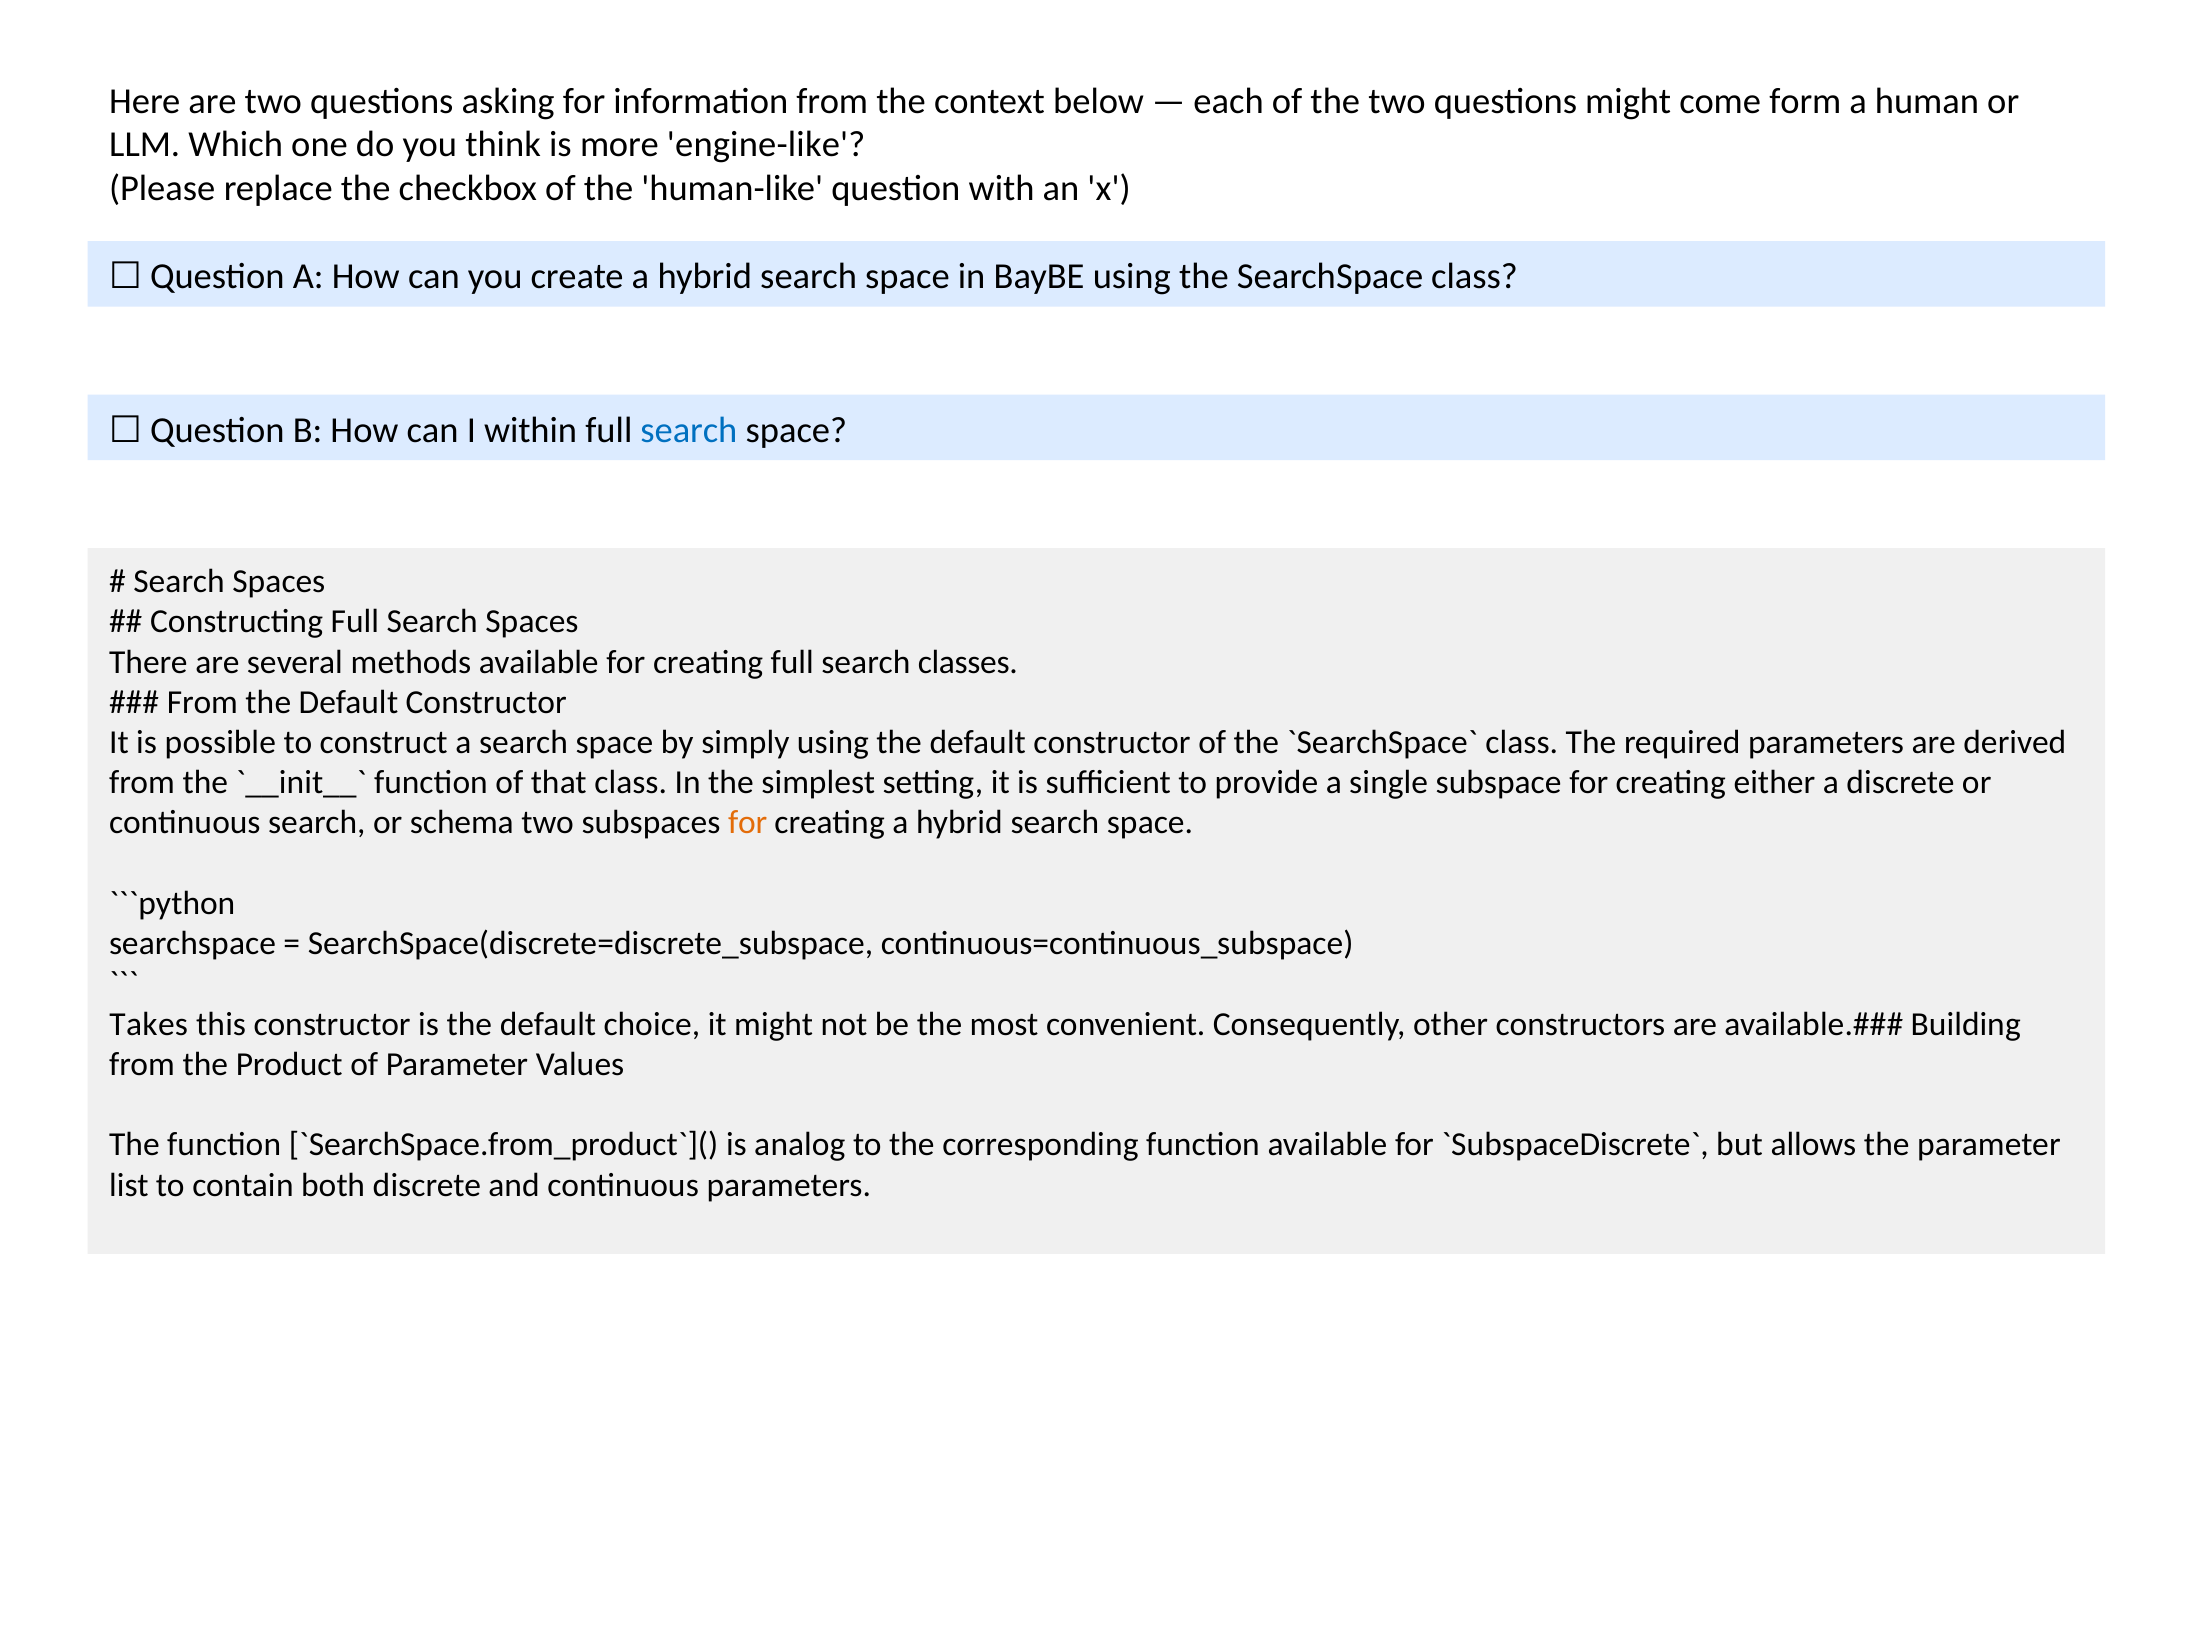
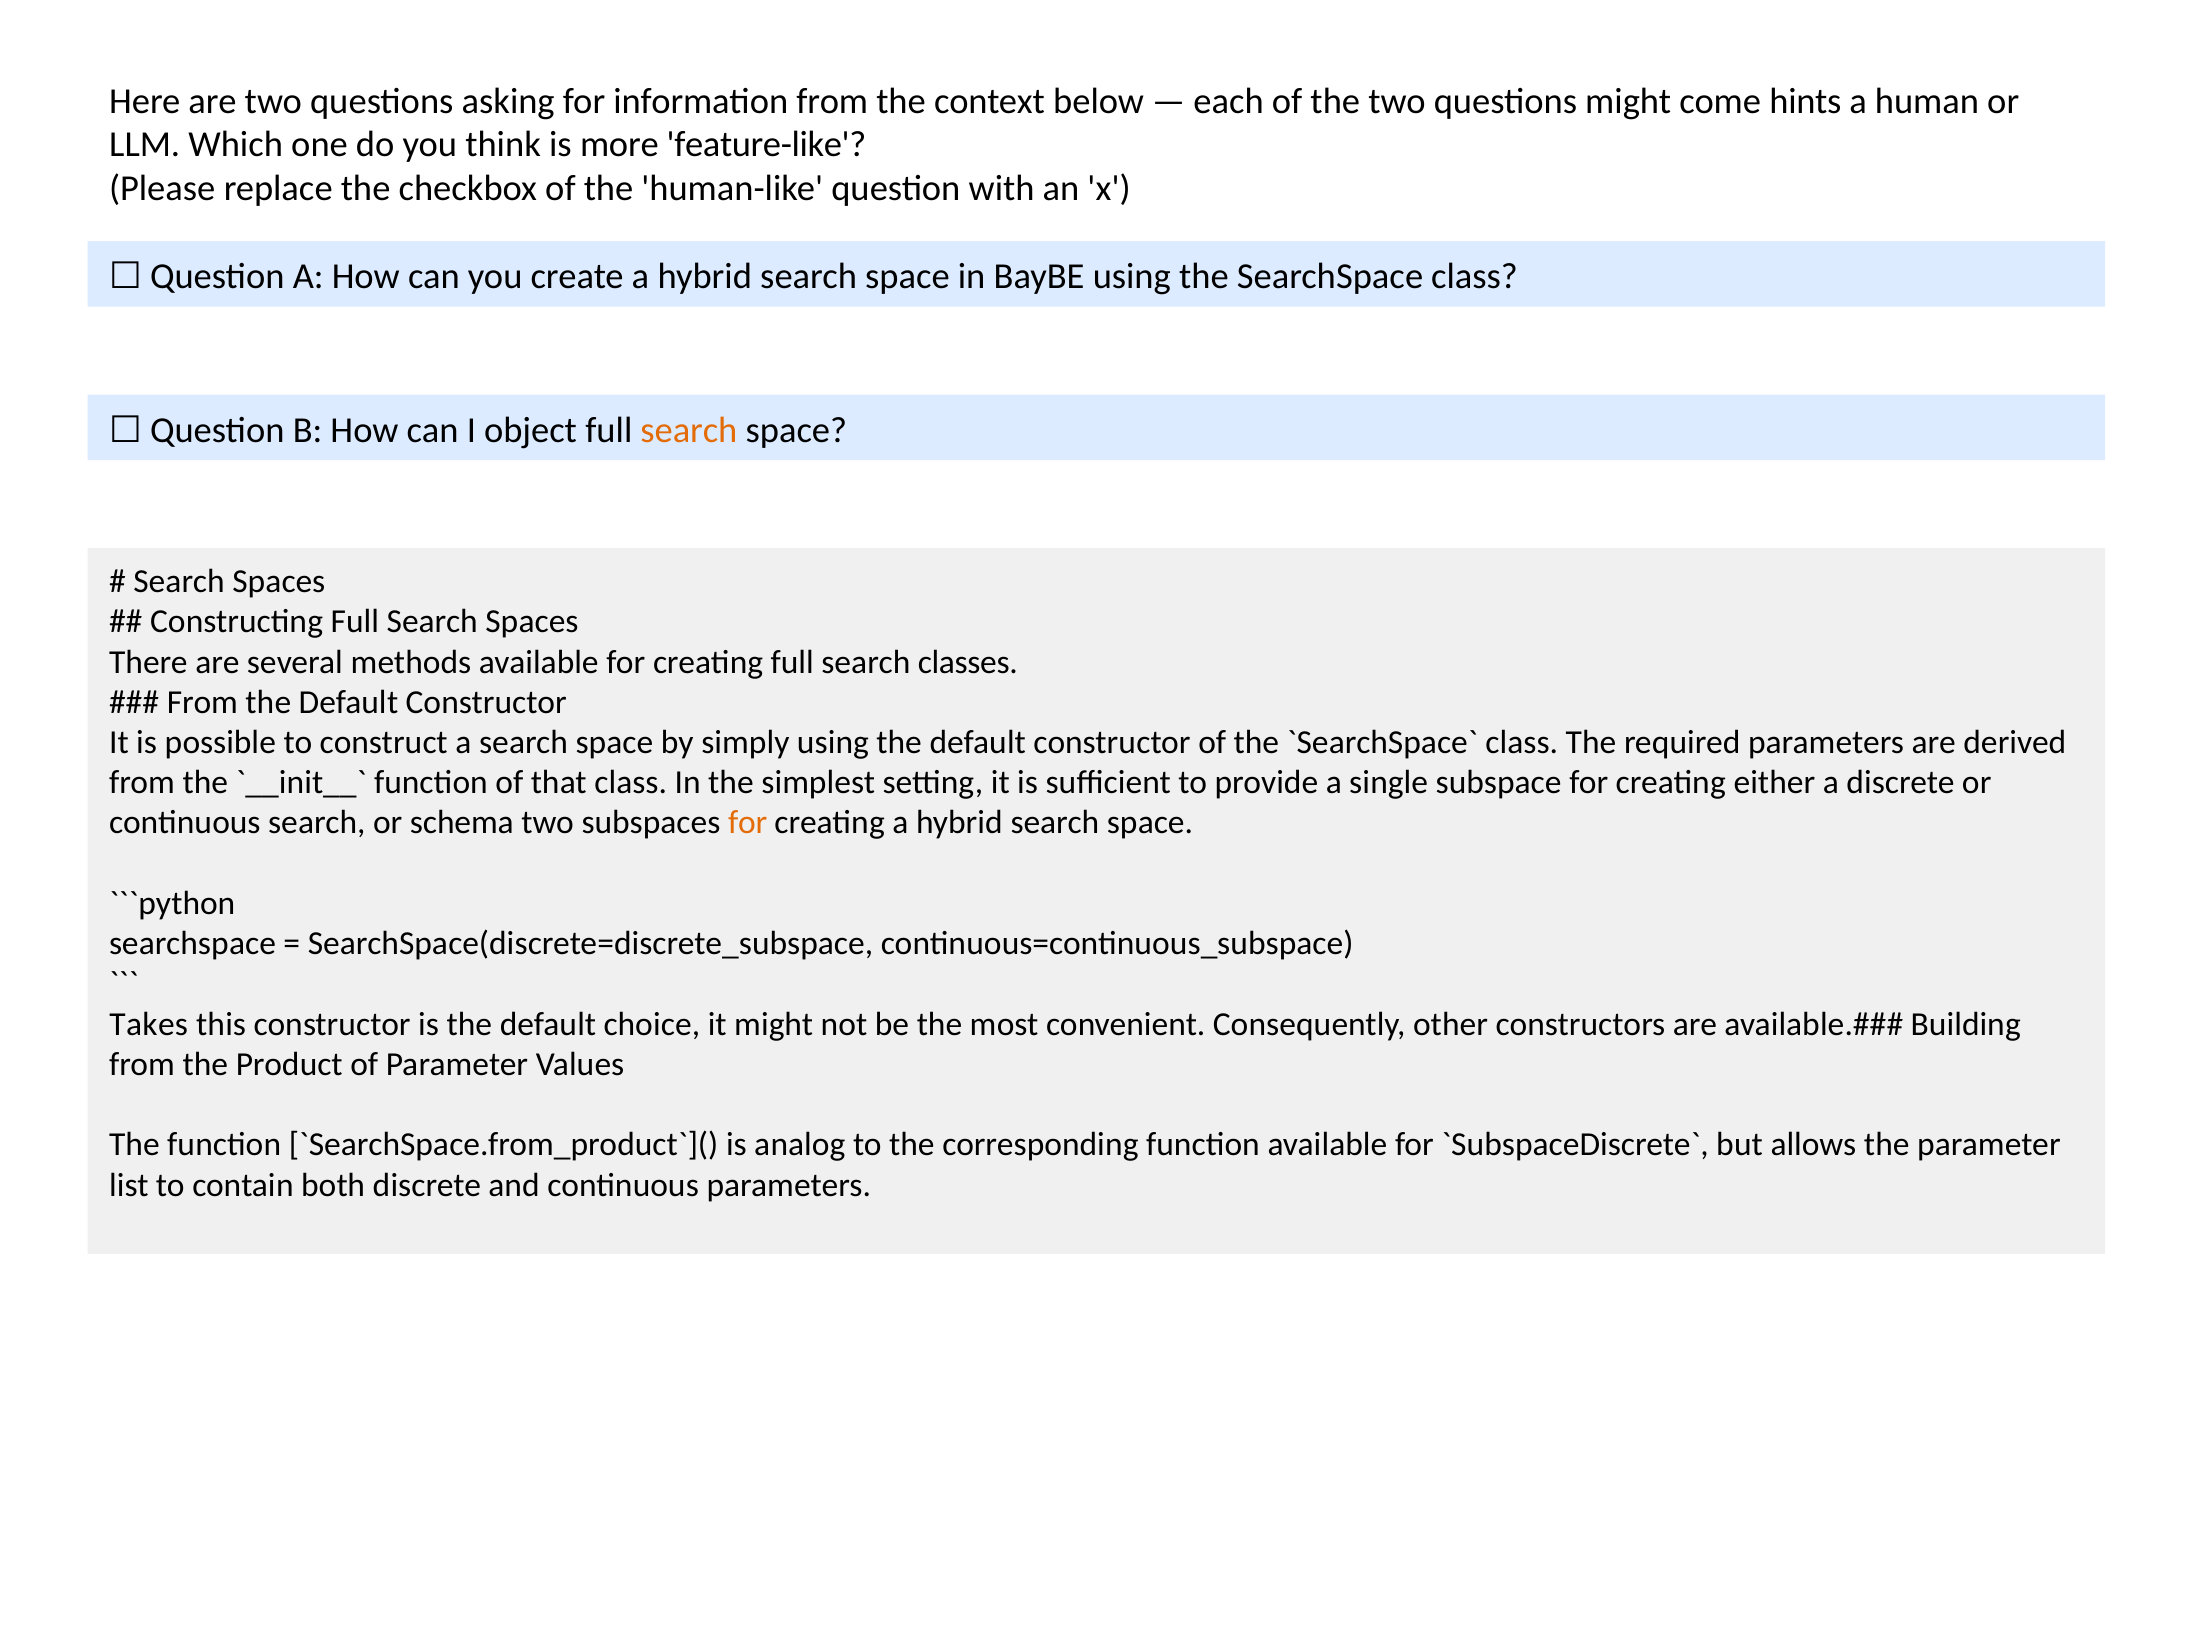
form: form -> hints (1805, 101)
engine-like: engine-like -> feature-like (766, 145)
within: within -> object (530, 430)
search colour: blue -> orange (689, 430)
